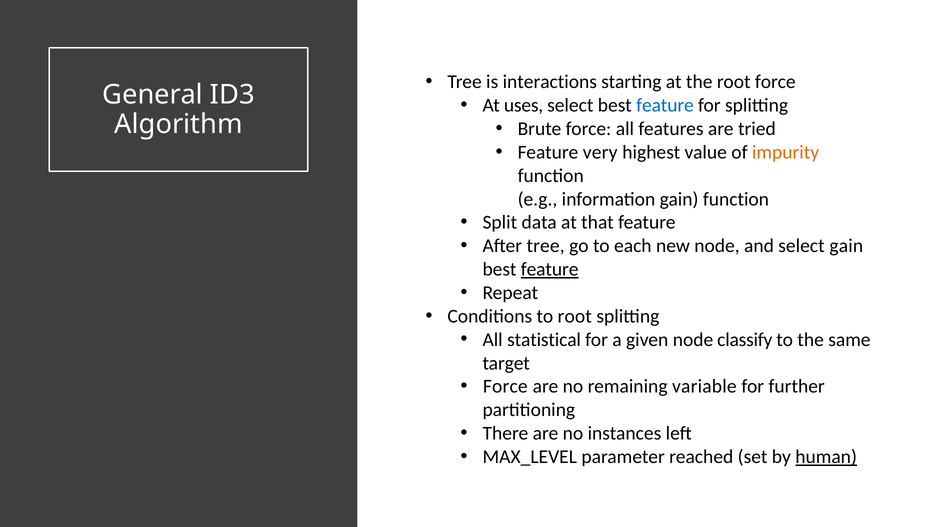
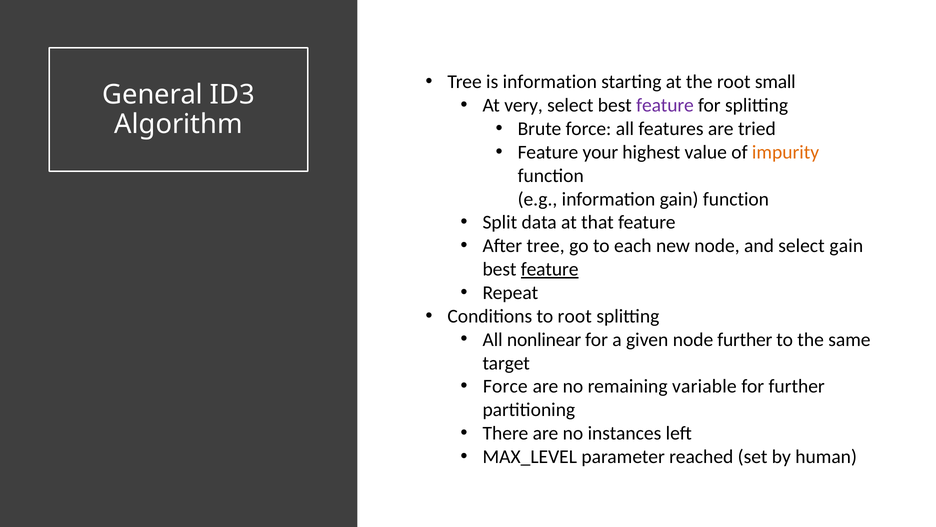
is interactions: interactions -> information (550, 82)
root force: force -> small (775, 82)
uses: uses -> very (524, 105)
feature colour: blue -> purple (665, 105)
very: very -> your (600, 152)
statistical: statistical -> nonlinear (544, 339)
node classify: classify -> further (745, 339)
human underline: present -> none (826, 456)
